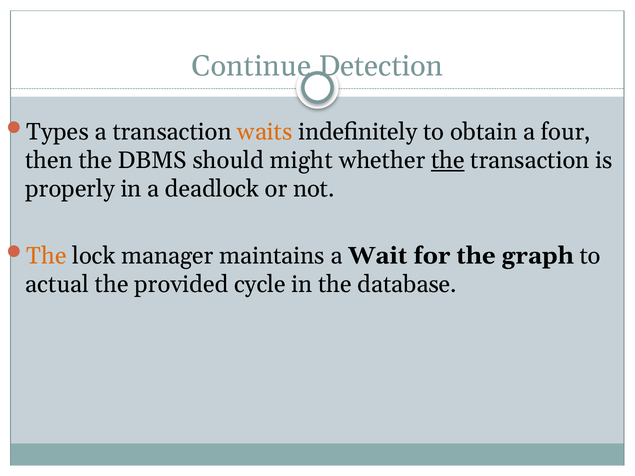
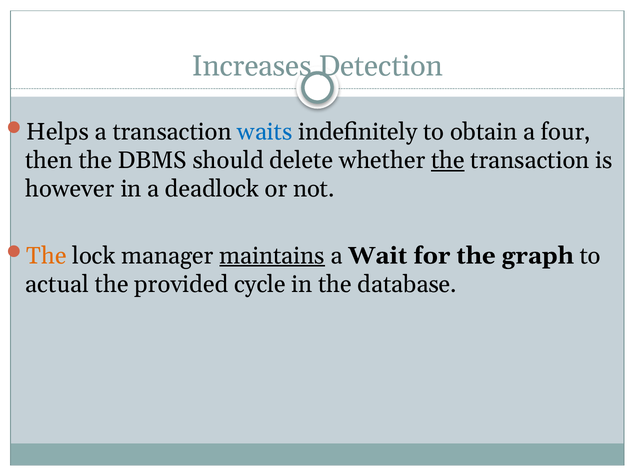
Continue: Continue -> Increases (252, 66)
Types: Types -> Helps (58, 132)
waits colour: orange -> blue (265, 132)
might: might -> delete (301, 160)
properly: properly -> however (70, 189)
maintains underline: none -> present (272, 256)
